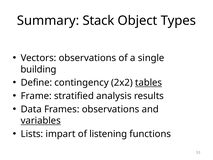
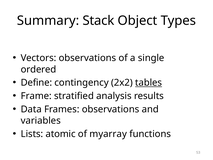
building: building -> ordered (39, 69)
variables underline: present -> none (41, 120)
impart: impart -> atomic (61, 134)
listening: listening -> myarray (108, 134)
